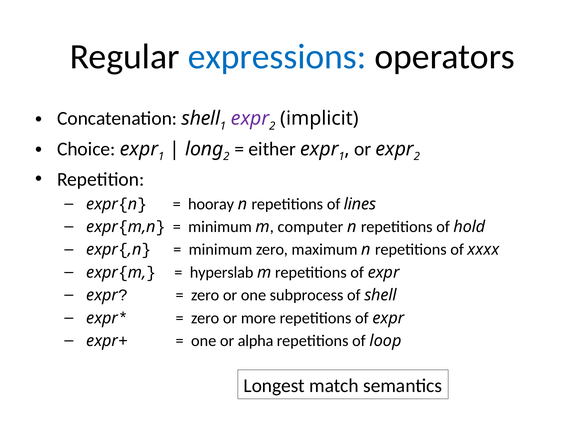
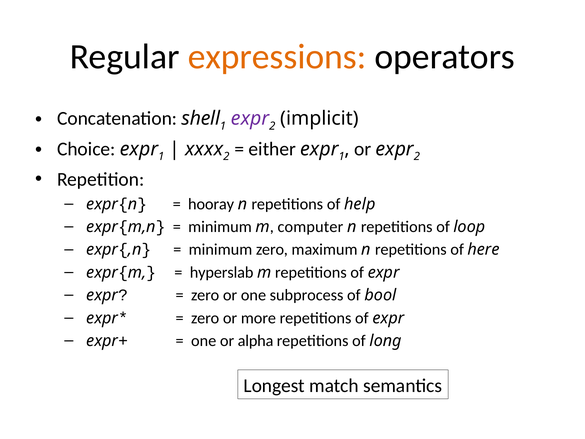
expressions colour: blue -> orange (277, 57)
long: long -> xxxx (204, 149)
lines: lines -> help (360, 204)
hold: hold -> loop (469, 227)
xxxx: xxxx -> here (484, 249)
of shell: shell -> bool (380, 295)
loop: loop -> long (386, 341)
